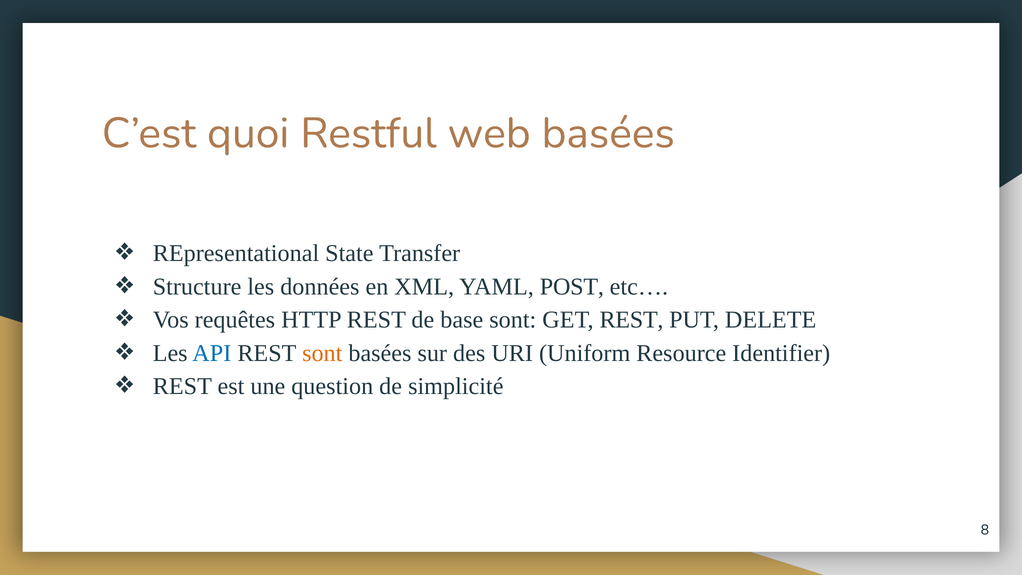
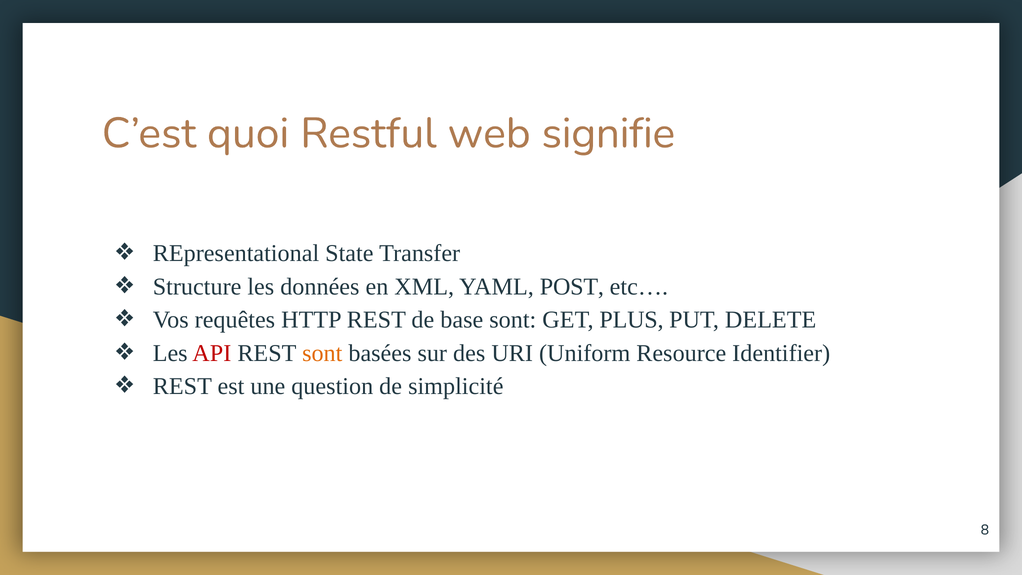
web basées: basées -> signifie (608, 133)
GET REST: REST -> PLUS (632, 320)
API colour: blue -> red (212, 353)
